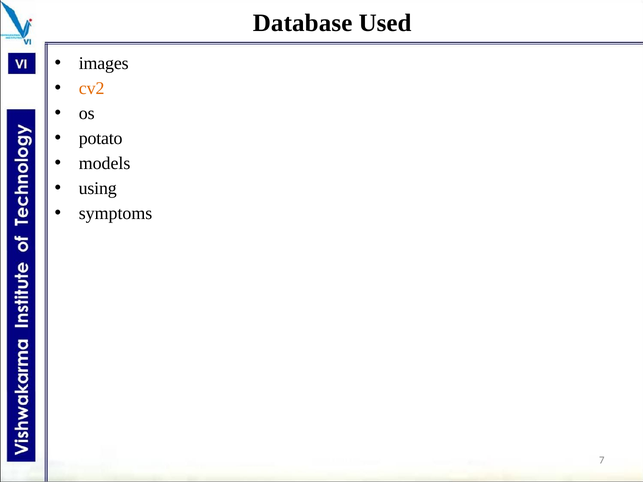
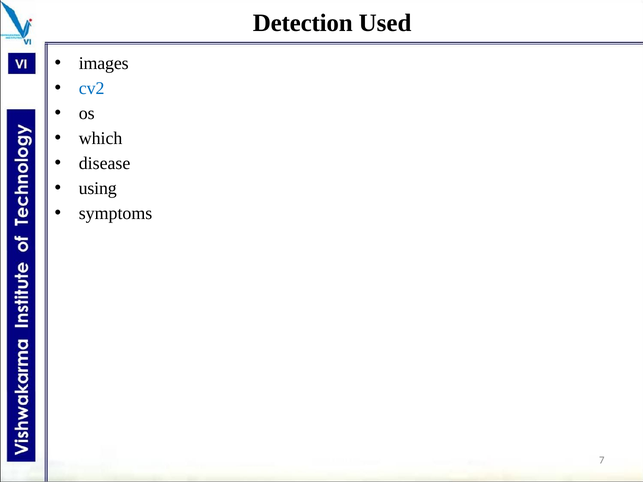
Database: Database -> Detection (303, 23)
cv2 colour: orange -> blue (92, 88)
potato: potato -> which (101, 138)
models: models -> disease (105, 163)
